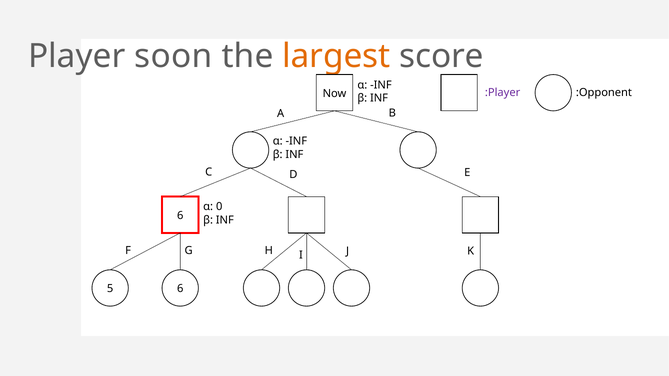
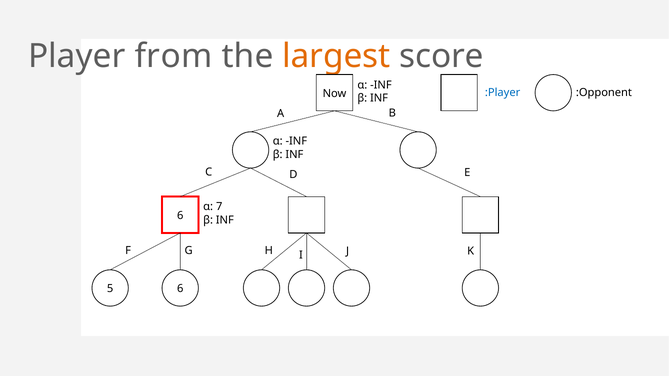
soon: soon -> from (173, 56)
:Player colour: purple -> blue (503, 93)
0: 0 -> 7 (219, 207)
